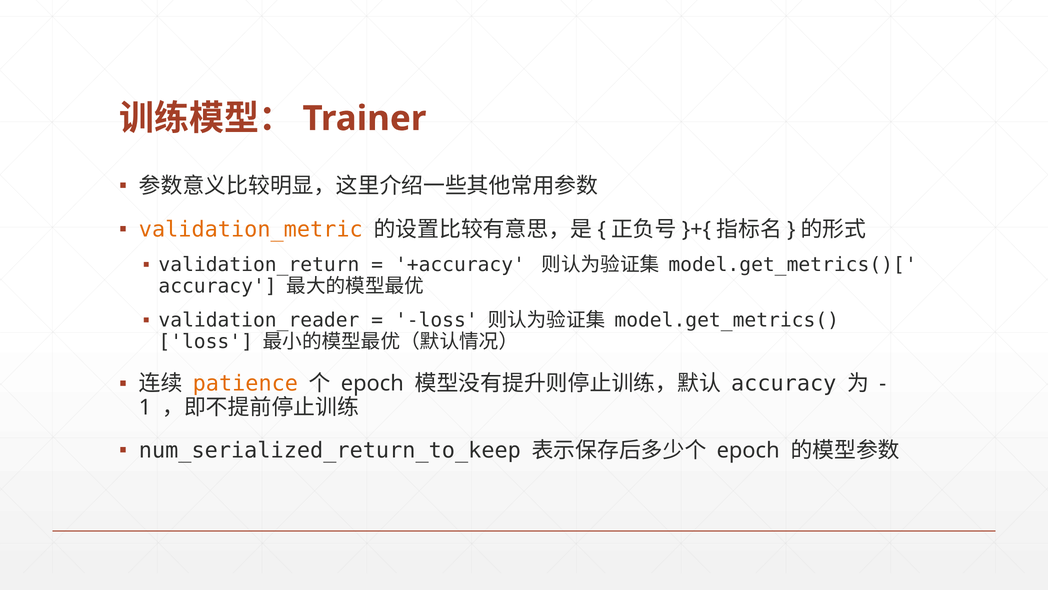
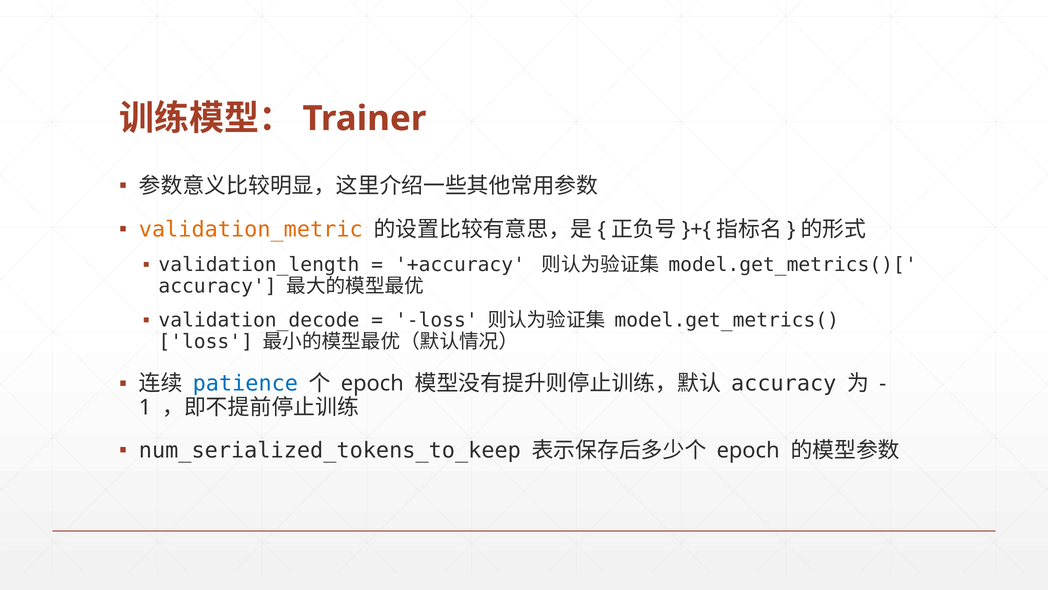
validation_return: validation_return -> validation_length (259, 265)
validation_reader: validation_reader -> validation_decode (259, 320)
patience colour: orange -> blue (245, 383)
num_serialized_return_to_keep: num_serialized_return_to_keep -> num_serialized_tokens_to_keep (330, 450)
